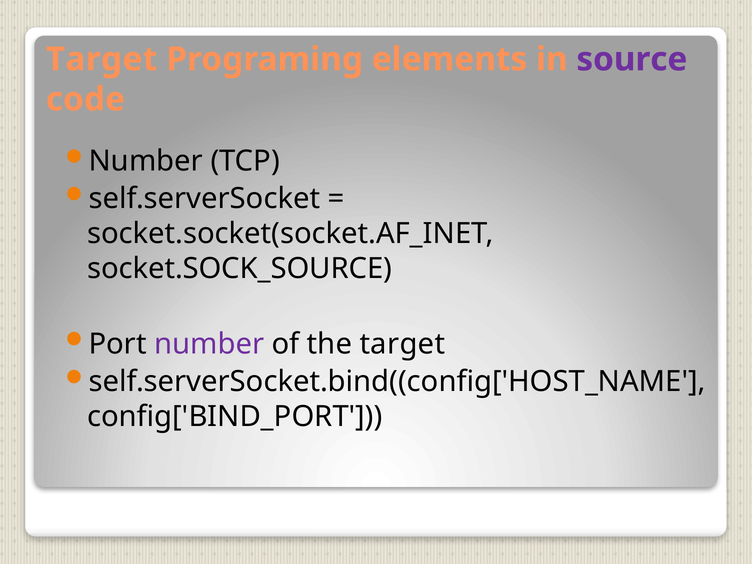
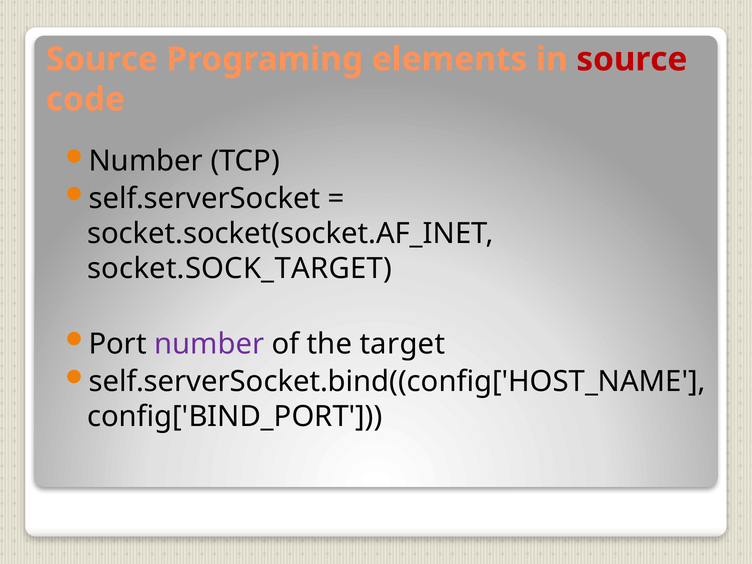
Target: Target -> Source (102, 59)
source colour: purple -> red (632, 59)
socket.SOCK_SOURCE: socket.SOCK_SOURCE -> socket.SOCK_TARGET (240, 269)
